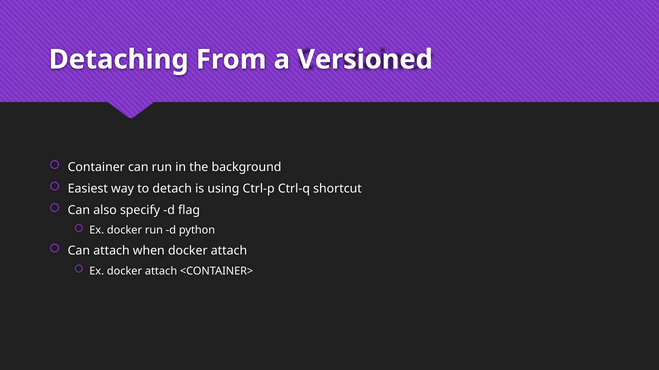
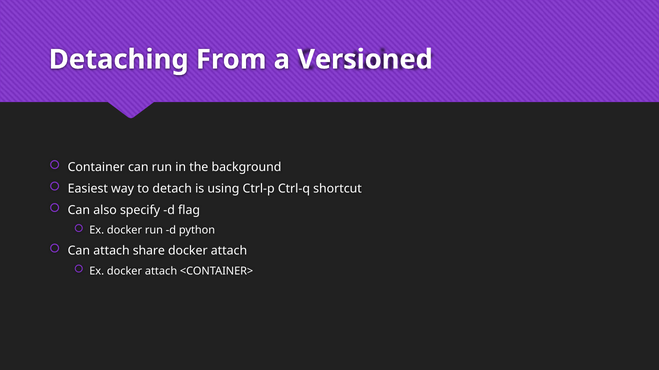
when: when -> share (149, 251)
